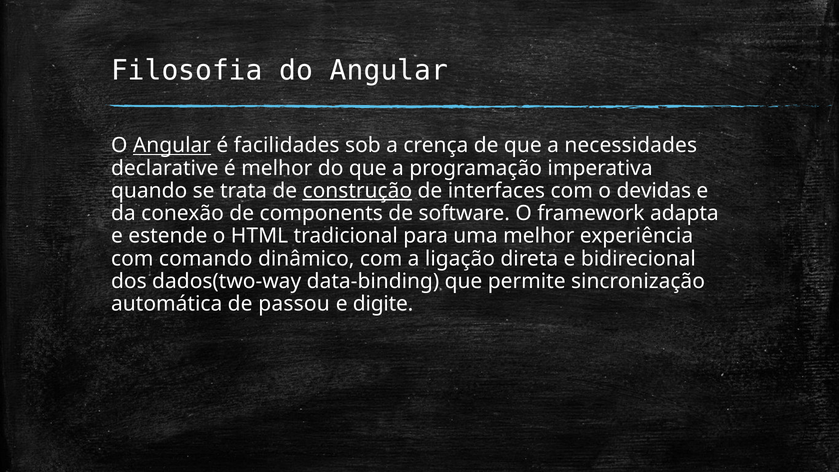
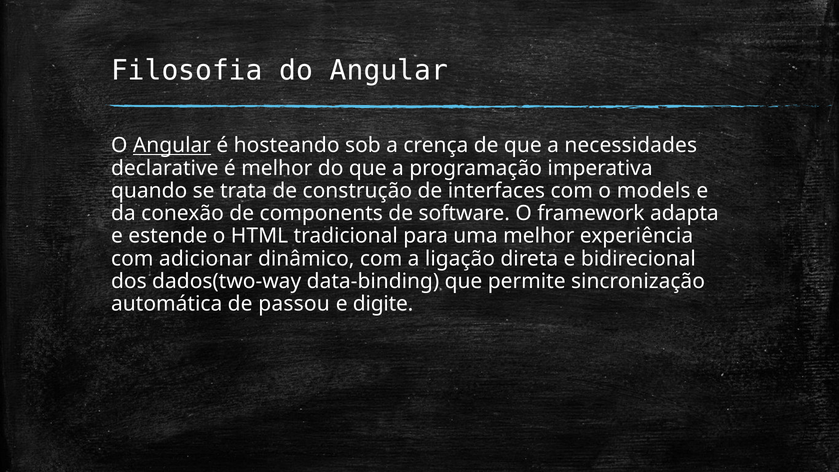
facilidades: facilidades -> hosteando (287, 145)
construção underline: present -> none (357, 191)
devidas: devidas -> models (654, 191)
comando: comando -> adicionar (206, 259)
